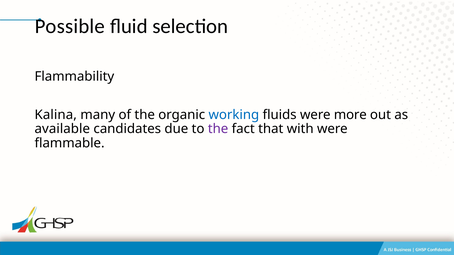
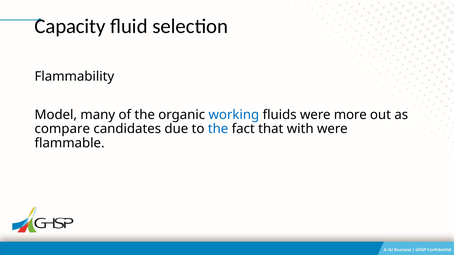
Possible: Possible -> Capacity (70, 26)
Kalina: Kalina -> Model (56, 115)
available: available -> compare (62, 129)
the colour: purple -> blue (218, 129)
